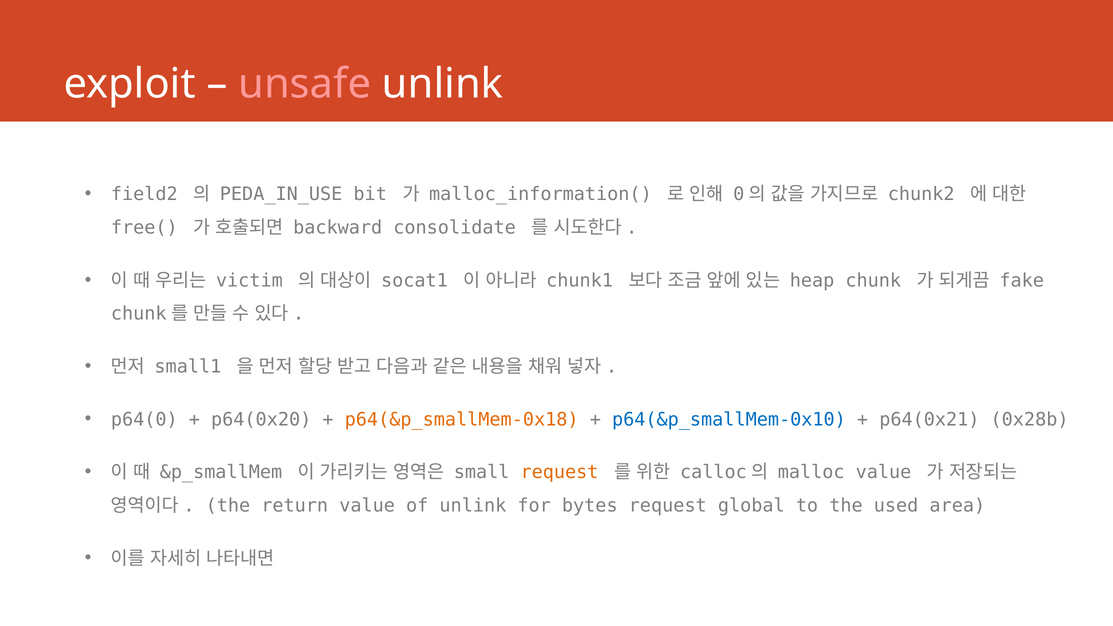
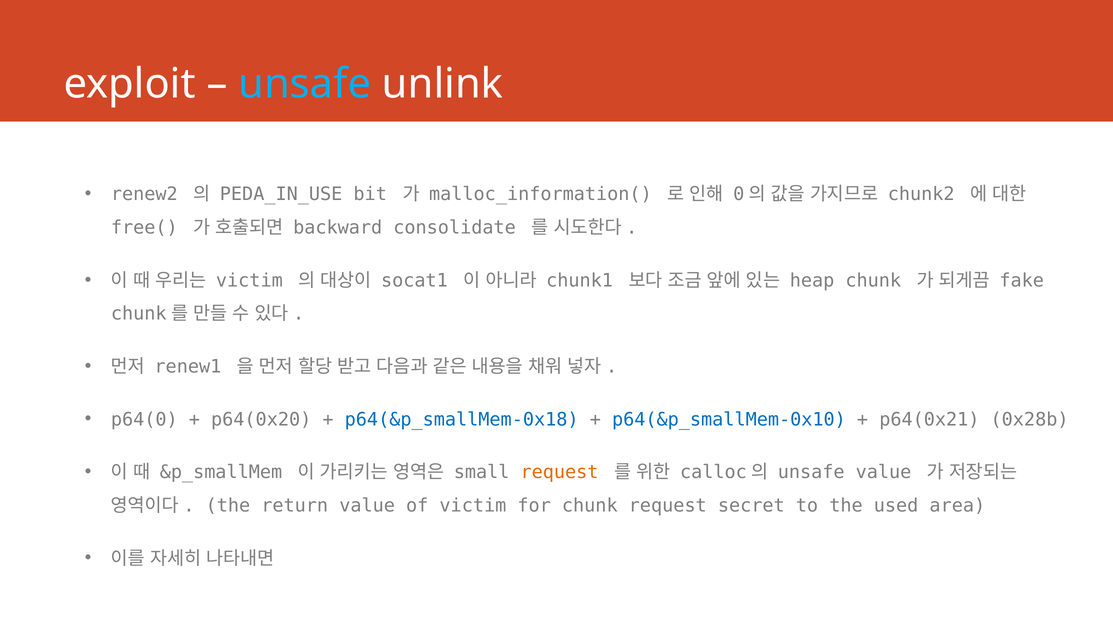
unsafe colour: pink -> light blue (305, 84)
field2: field2 -> renew2 (144, 194)
small1: small1 -> renew1 (188, 367)
p64(&p_smallMem-0x18 colour: orange -> blue (462, 420)
malloc: malloc -> unsafe (811, 472)
of unlink: unlink -> victim (473, 506)
for bytes: bytes -> chunk (590, 506)
global: global -> secret (751, 506)
